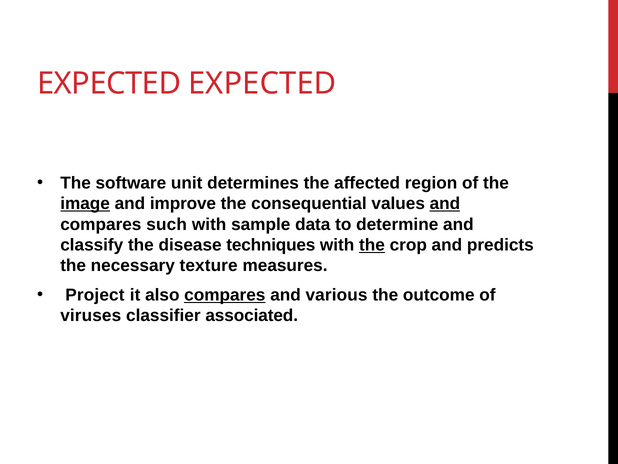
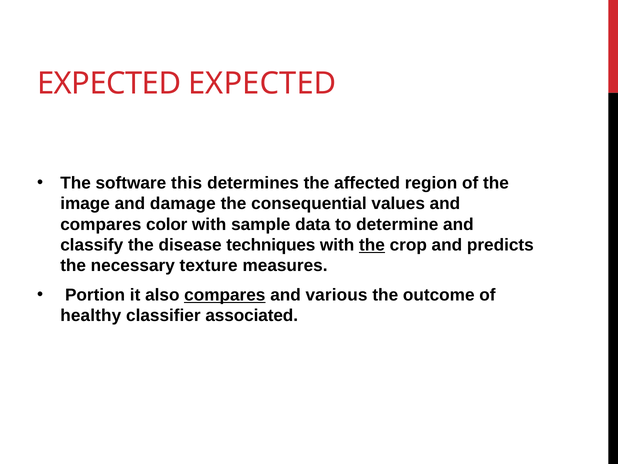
unit: unit -> this (187, 183)
image underline: present -> none (85, 204)
improve: improve -> damage (183, 204)
and underline: present -> none (445, 204)
such: such -> color (167, 224)
Project: Project -> Portion (95, 295)
viruses: viruses -> healthy (91, 315)
